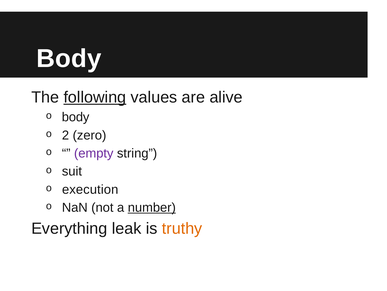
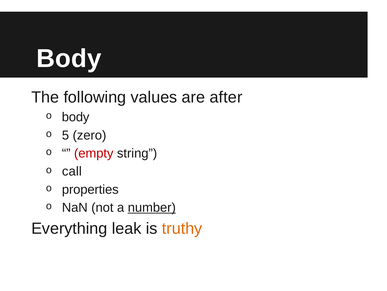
following underline: present -> none (95, 97)
alive: alive -> after (226, 97)
2: 2 -> 5 (66, 135)
empty colour: purple -> red (94, 153)
suit: suit -> call (72, 171)
execution: execution -> properties (90, 189)
